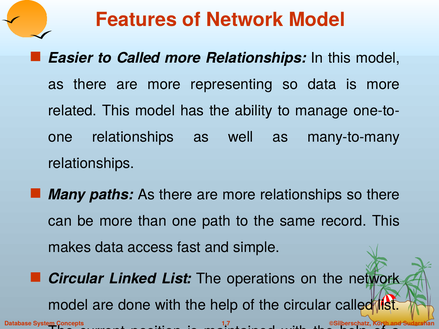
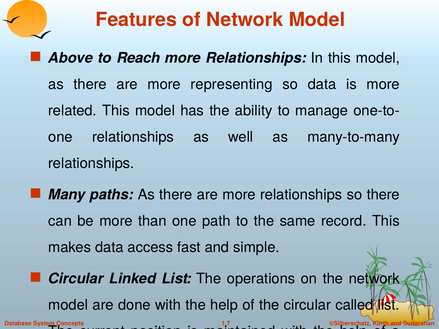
Easier: Easier -> Above (71, 58)
to Called: Called -> Reach (138, 58)
